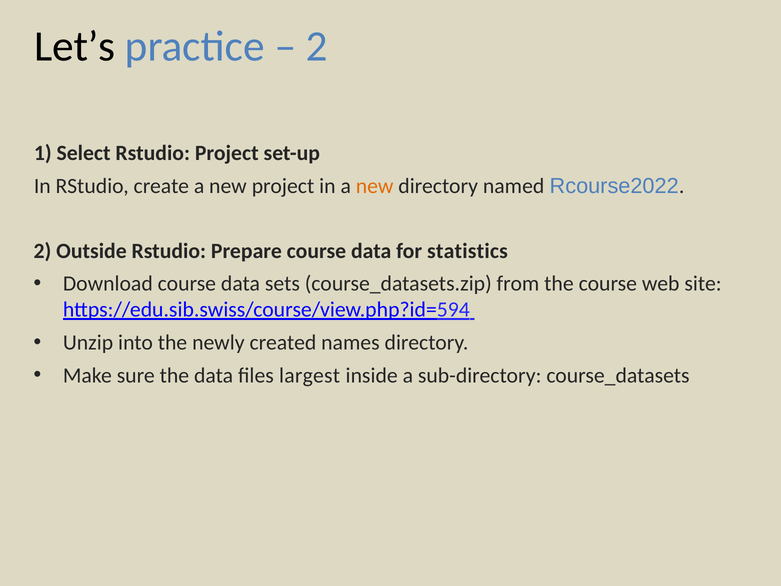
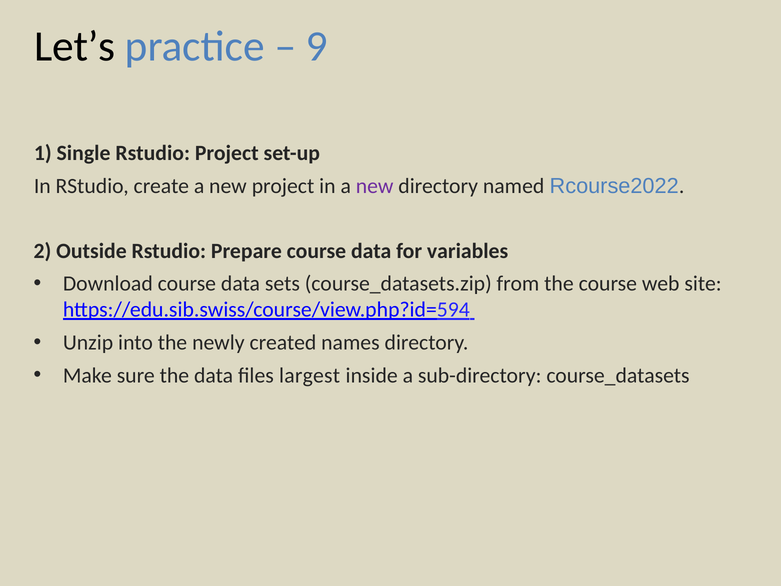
2: 2 -> 9 (317, 47)
Select: Select -> Single (84, 153)
new colour: orange -> purple (375, 186)
statistics: statistics -> variables (468, 251)
